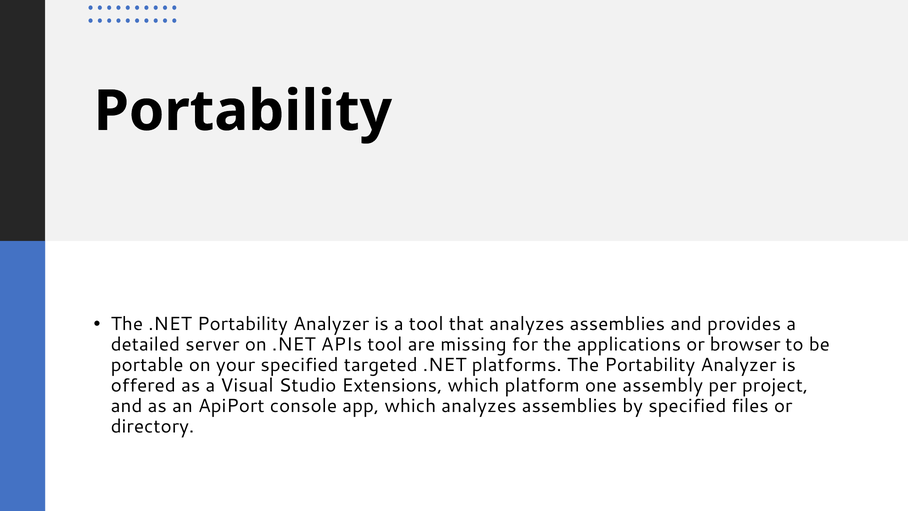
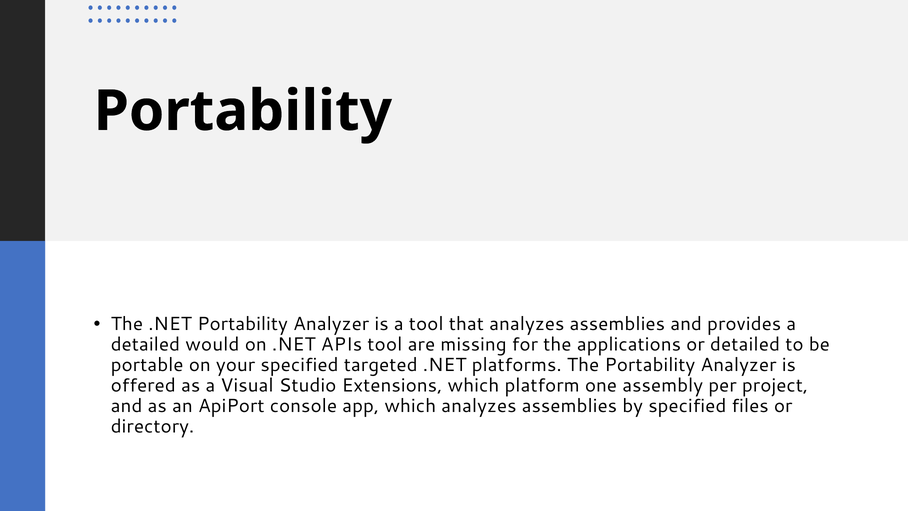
server: server -> would (212, 344)
or browser: browser -> detailed (745, 344)
